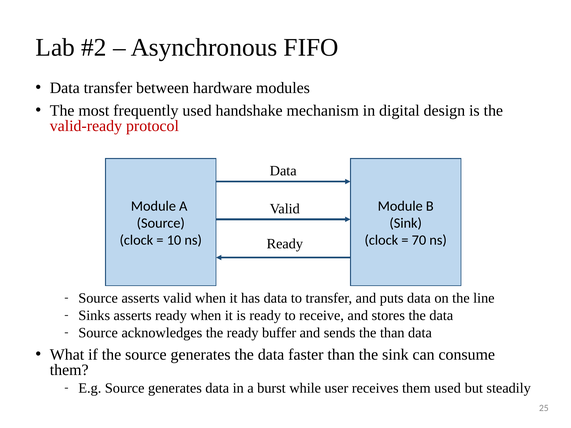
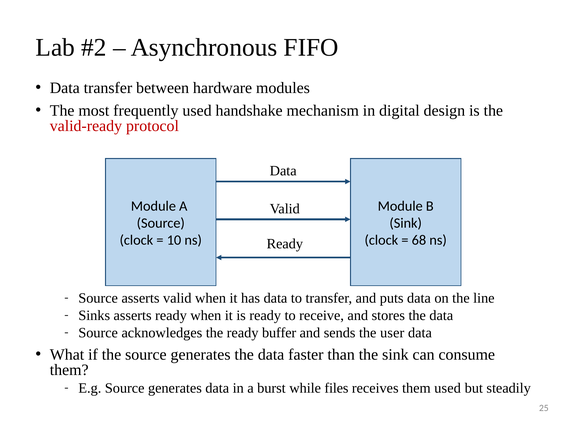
70: 70 -> 68 (419, 240)
the than: than -> user (392, 333)
user: user -> files (336, 388)
